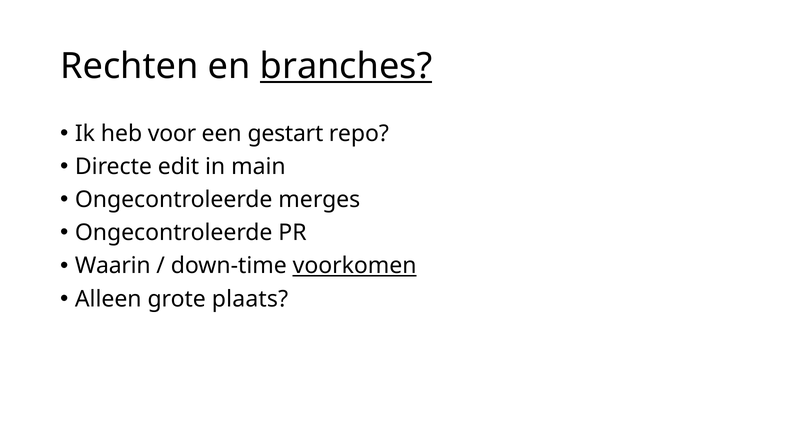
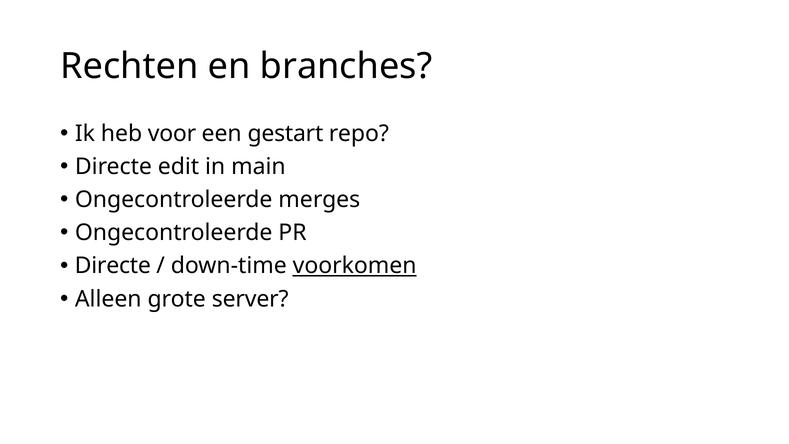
branches underline: present -> none (346, 66)
Waarin: Waarin -> Directe (113, 266)
plaats: plaats -> server (250, 299)
